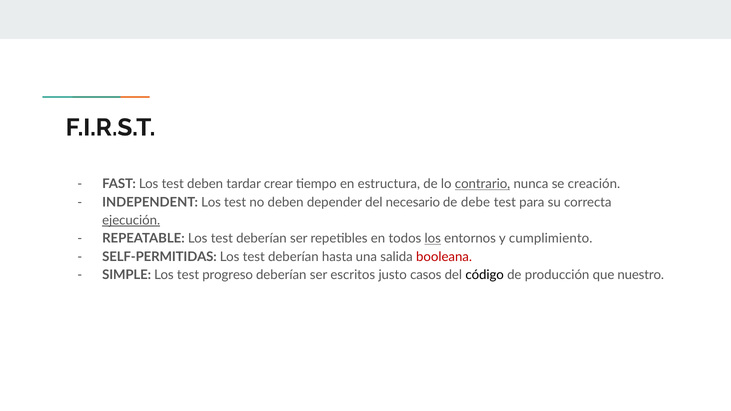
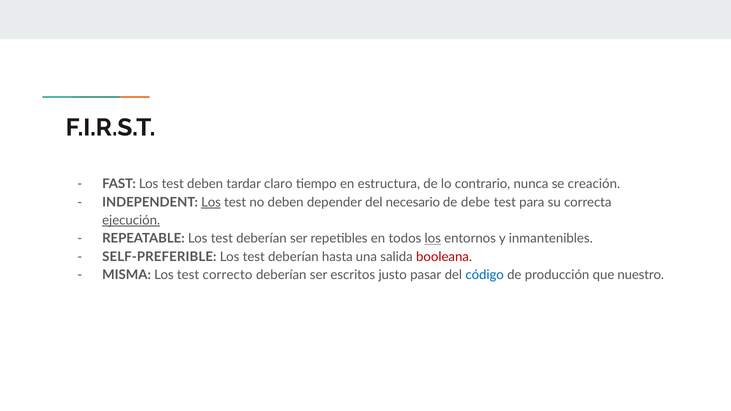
crear: crear -> claro (278, 184)
contrario underline: present -> none (483, 184)
Los underline: none -> present (211, 202)
cumplimiento: cumplimiento -> inmantenibles (551, 239)
SELF-PERMITIDAS: SELF-PERMITIDAS -> SELF-PREFERIBLE (159, 257)
SIMPLE: SIMPLE -> MISMA (127, 275)
progreso: progreso -> correcto (227, 275)
casos: casos -> pasar (426, 275)
código colour: black -> blue (485, 275)
